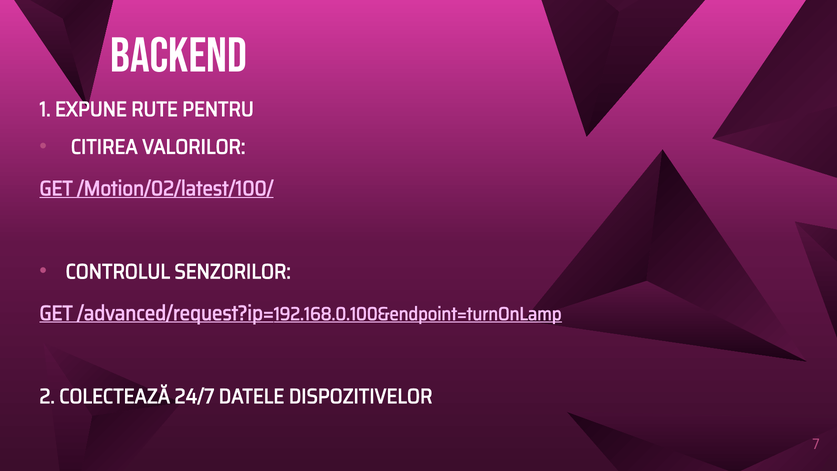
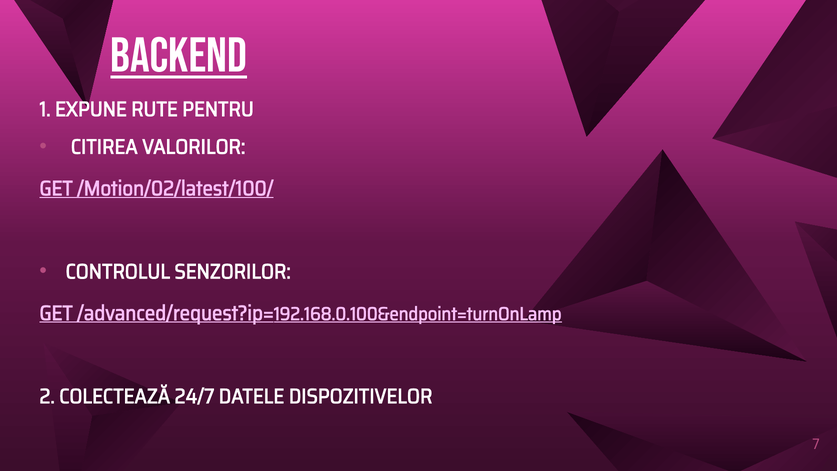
BACKEND underline: none -> present (179, 56)
